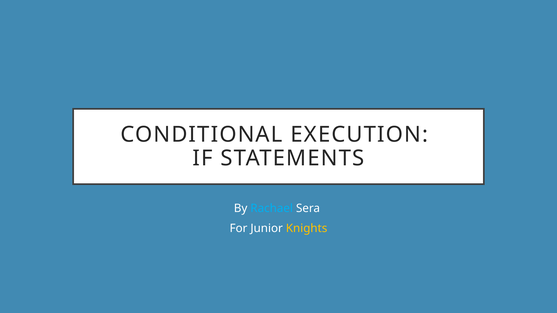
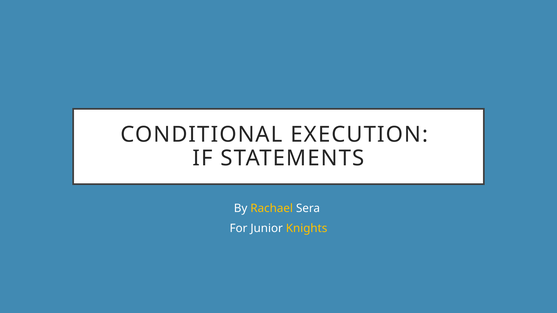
Rachael colour: light blue -> yellow (272, 209)
